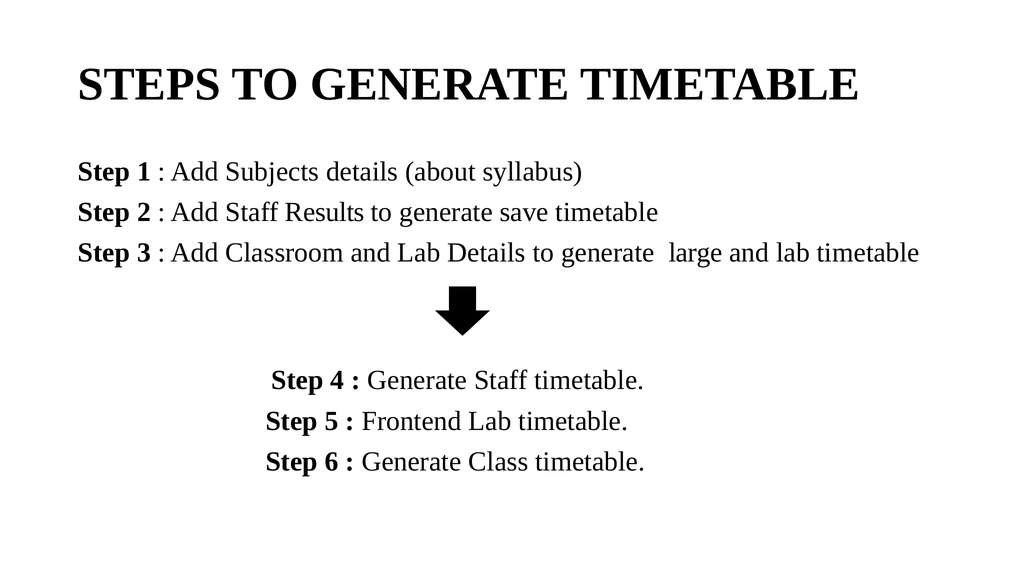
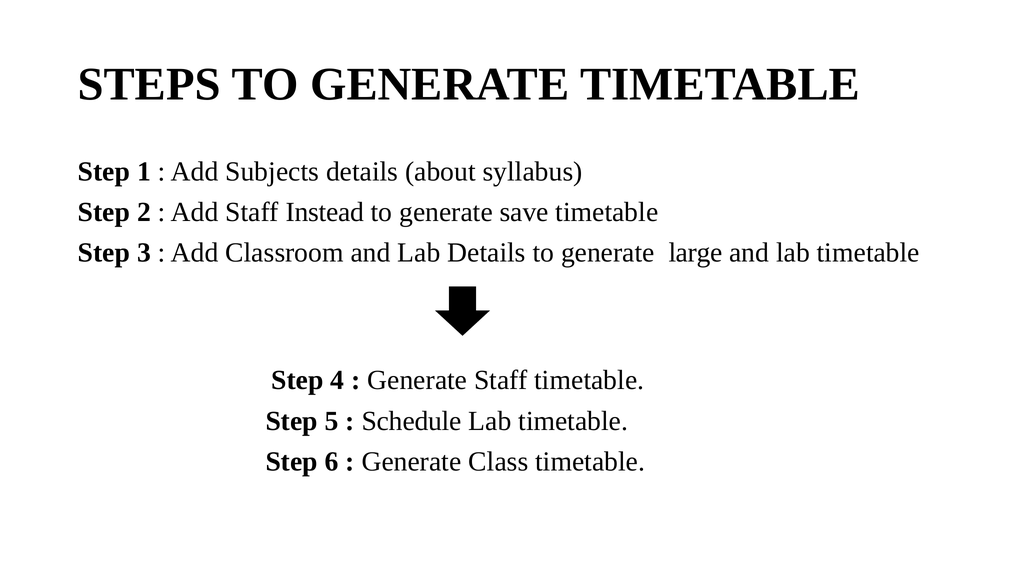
Results: Results -> Instead (325, 212)
Frontend: Frontend -> Schedule (412, 421)
